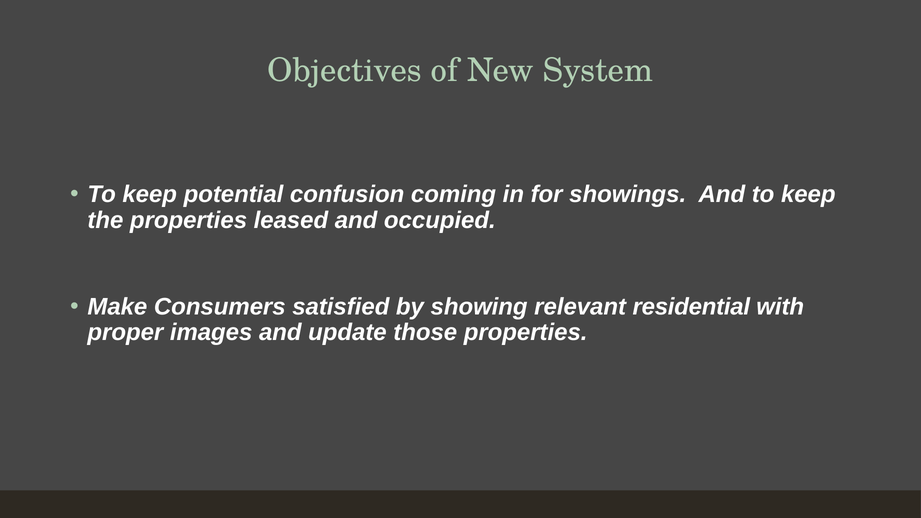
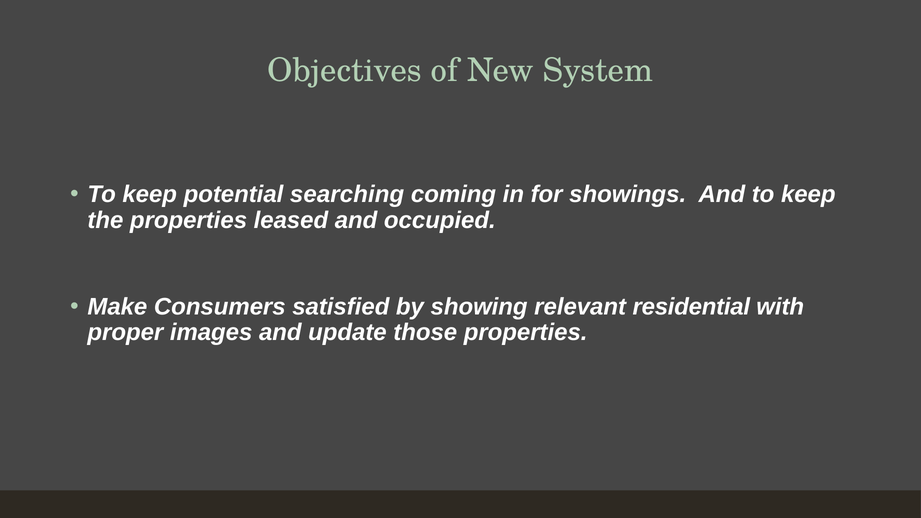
confusion: confusion -> searching (347, 194)
